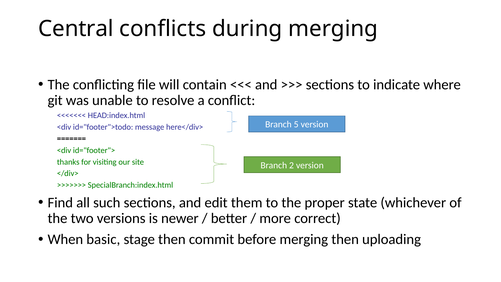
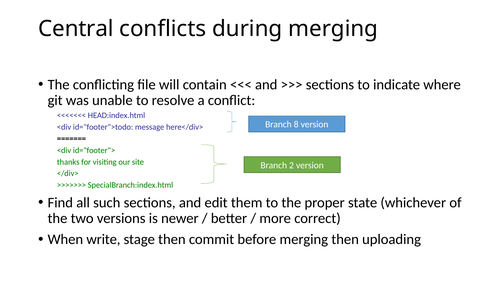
5: 5 -> 8 (296, 124)
basic: basic -> write (103, 239)
